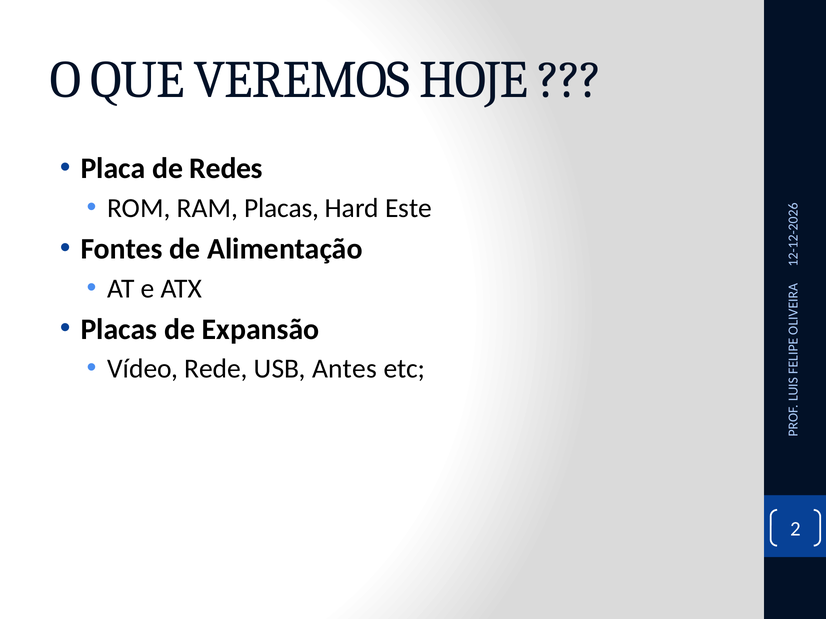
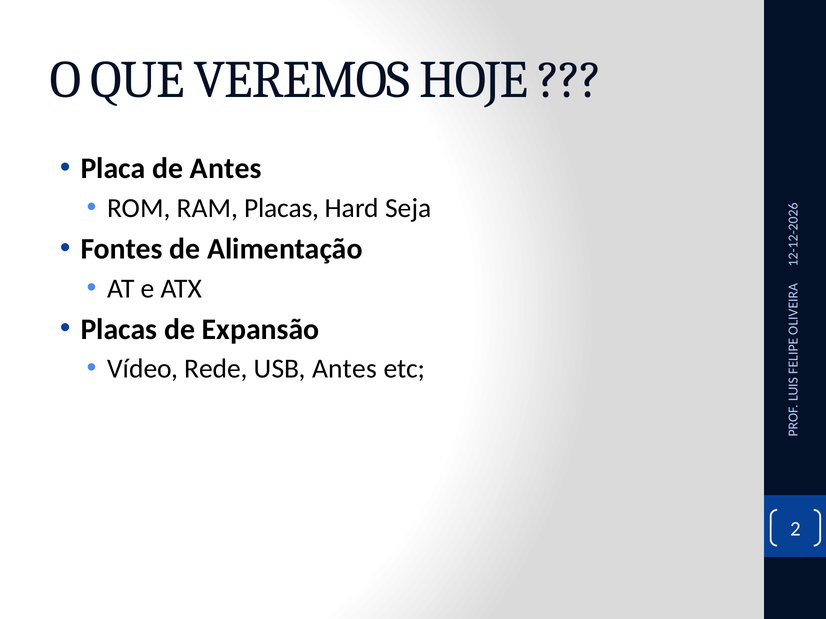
de Redes: Redes -> Antes (226, 169)
Este: Este -> Seja (408, 208)
